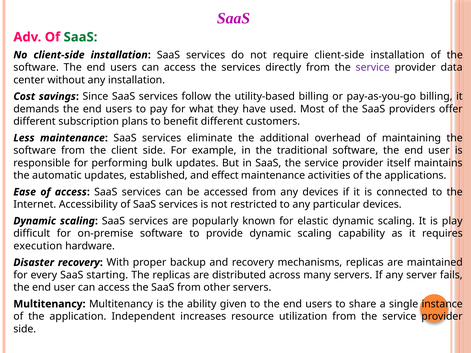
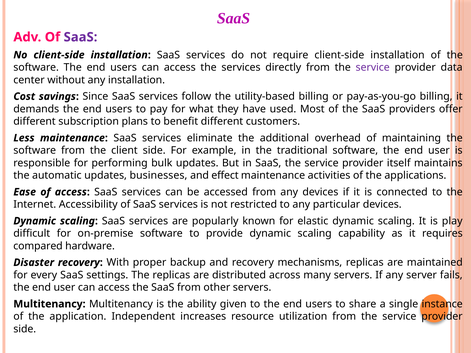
SaaS colour: green -> purple (80, 37)
established: established -> businesses (158, 176)
execution: execution -> compared (38, 246)
starting: starting -> settings (107, 275)
